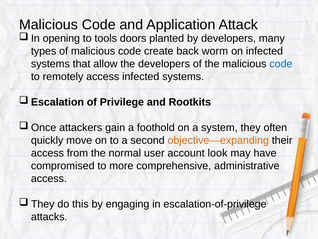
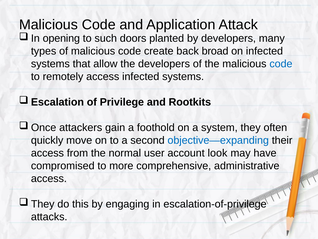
tools: tools -> such (106, 38)
worm: worm -> broad (215, 51)
objective—expanding colour: orange -> blue (218, 140)
